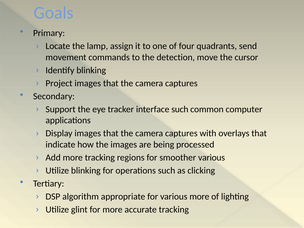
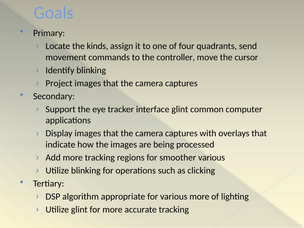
lamp: lamp -> kinds (97, 46)
detection: detection -> controller (176, 57)
interface such: such -> glint (180, 109)
